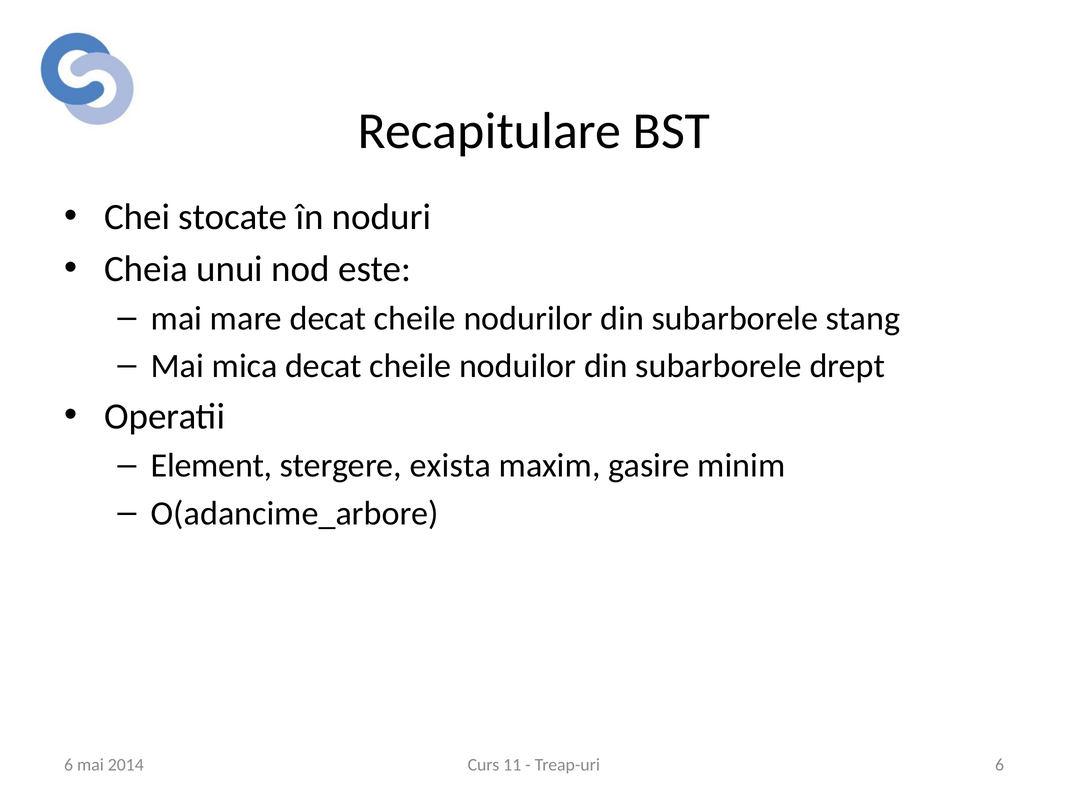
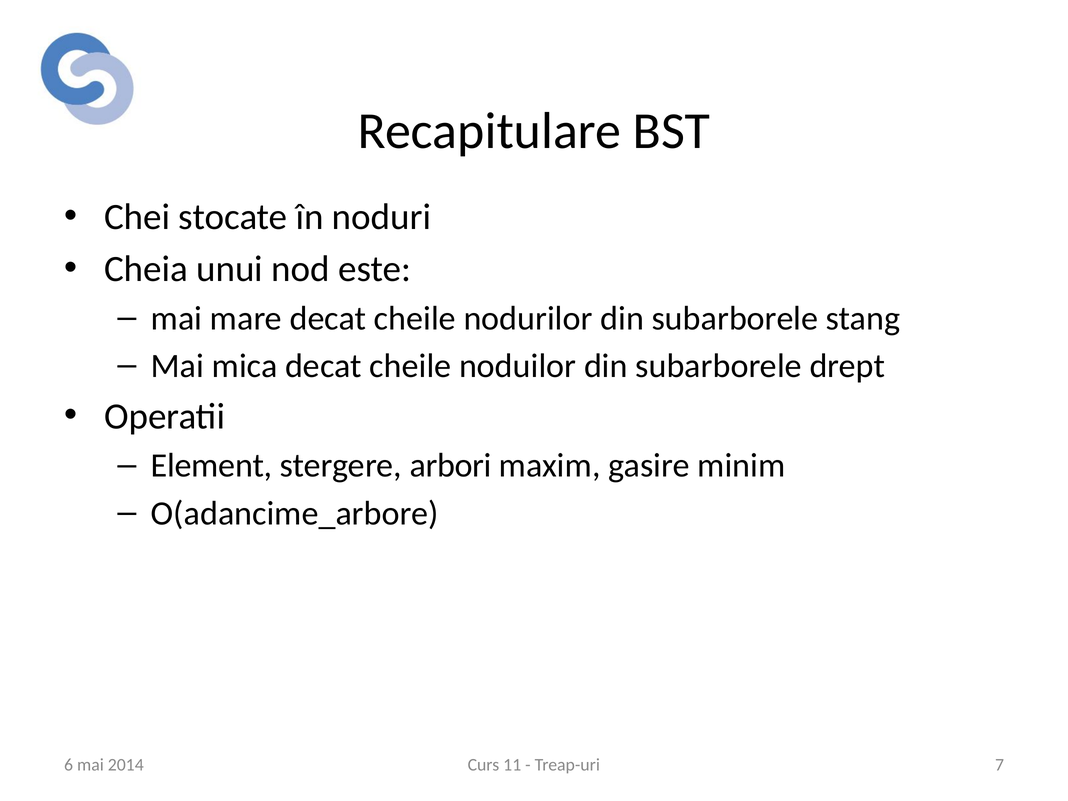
exista: exista -> arbori (451, 466)
Treap-uri 6: 6 -> 7 (1000, 765)
